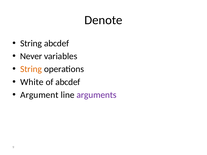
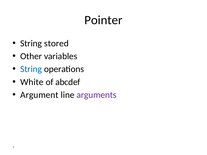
Denote: Denote -> Pointer (103, 20)
String abcdef: abcdef -> stored (56, 43)
Never: Never -> Other (31, 56)
String colour: orange -> blue (31, 69)
